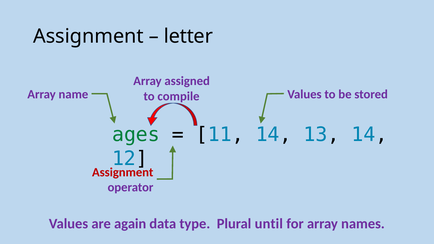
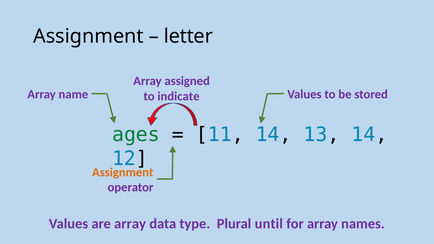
compile: compile -> indicate (179, 96)
Assignment colour: red -> orange (123, 172)
are again: again -> array (130, 224)
